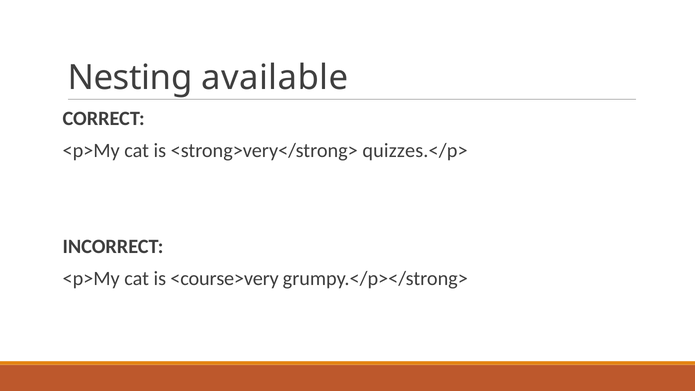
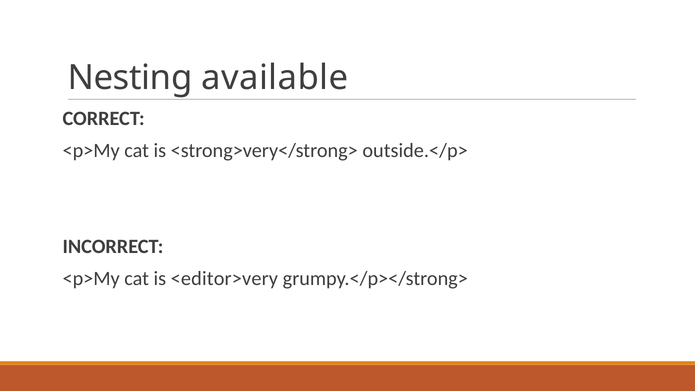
quizzes.</p>: quizzes.</p> -> outside.</p> (415, 151)
<course>very: <course>very -> <editor>very (224, 279)
